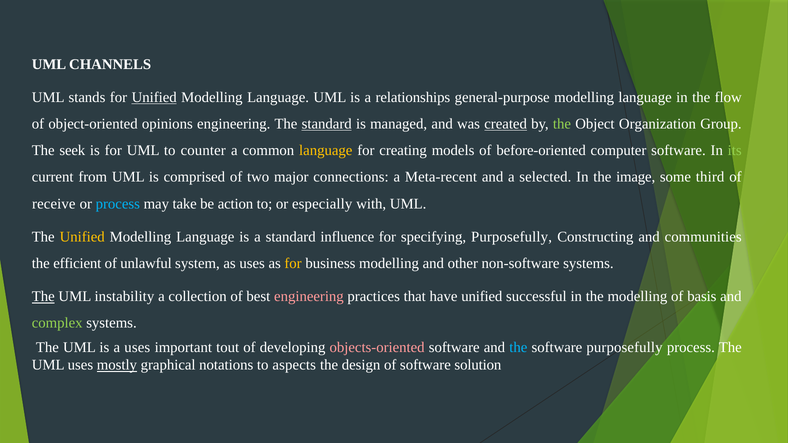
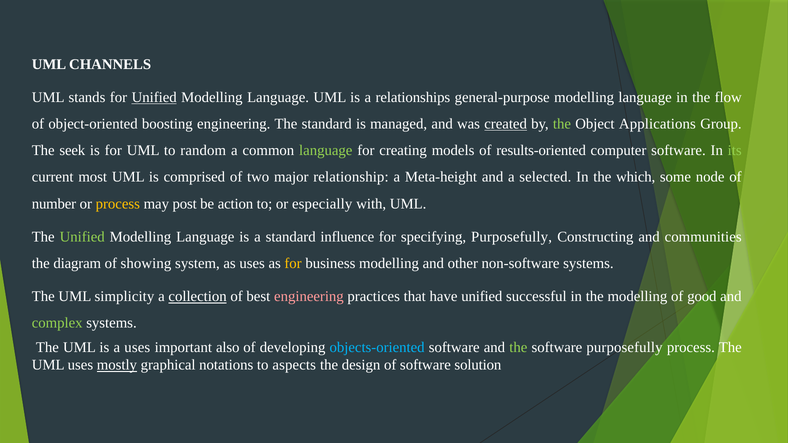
opinions: opinions -> boosting (167, 124)
standard underline: present -> none (327, 124)
Organization: Organization -> Applications (657, 124)
counter: counter -> random (203, 151)
language colour: yellow -> light green (326, 151)
before-oriented: before-oriented -> results-oriented (541, 151)
from: from -> most (93, 177)
connections: connections -> relationship (351, 177)
Meta-recent: Meta-recent -> Meta-height (441, 177)
image: image -> which (636, 177)
third: third -> node (710, 177)
receive: receive -> number (54, 204)
process colour: light blue -> yellow (118, 204)
take: take -> post (185, 204)
Unified colour: yellow -> light green (82, 237)
efficient: efficient -> diagram (77, 264)
unlawful: unlawful -> showing (146, 264)
The underline: present -> none (43, 297)
instability: instability -> simplicity (124, 297)
collection underline: none -> present (198, 297)
basis: basis -> good (702, 297)
tout: tout -> also (228, 348)
objects-oriented colour: pink -> light blue (377, 348)
the colour: light blue -> light green (518, 348)
